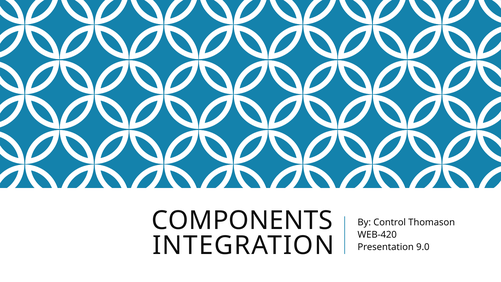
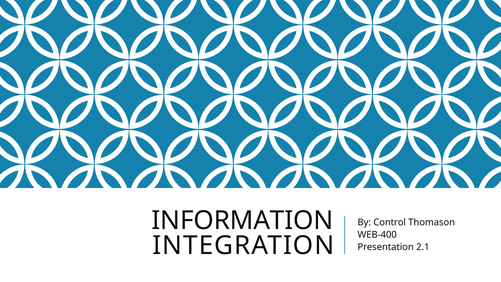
COMPONENTS: COMPONENTS -> INFORMATION (242, 220)
WEB-420: WEB-420 -> WEB-400 (377, 235)
9.0: 9.0 -> 2.1 (423, 247)
